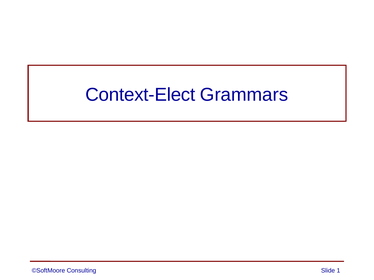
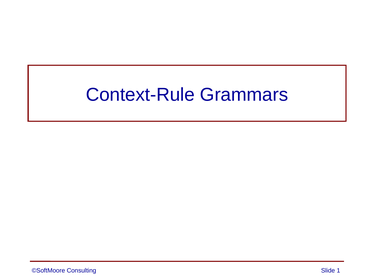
Context-Elect: Context-Elect -> Context-Rule (140, 95)
